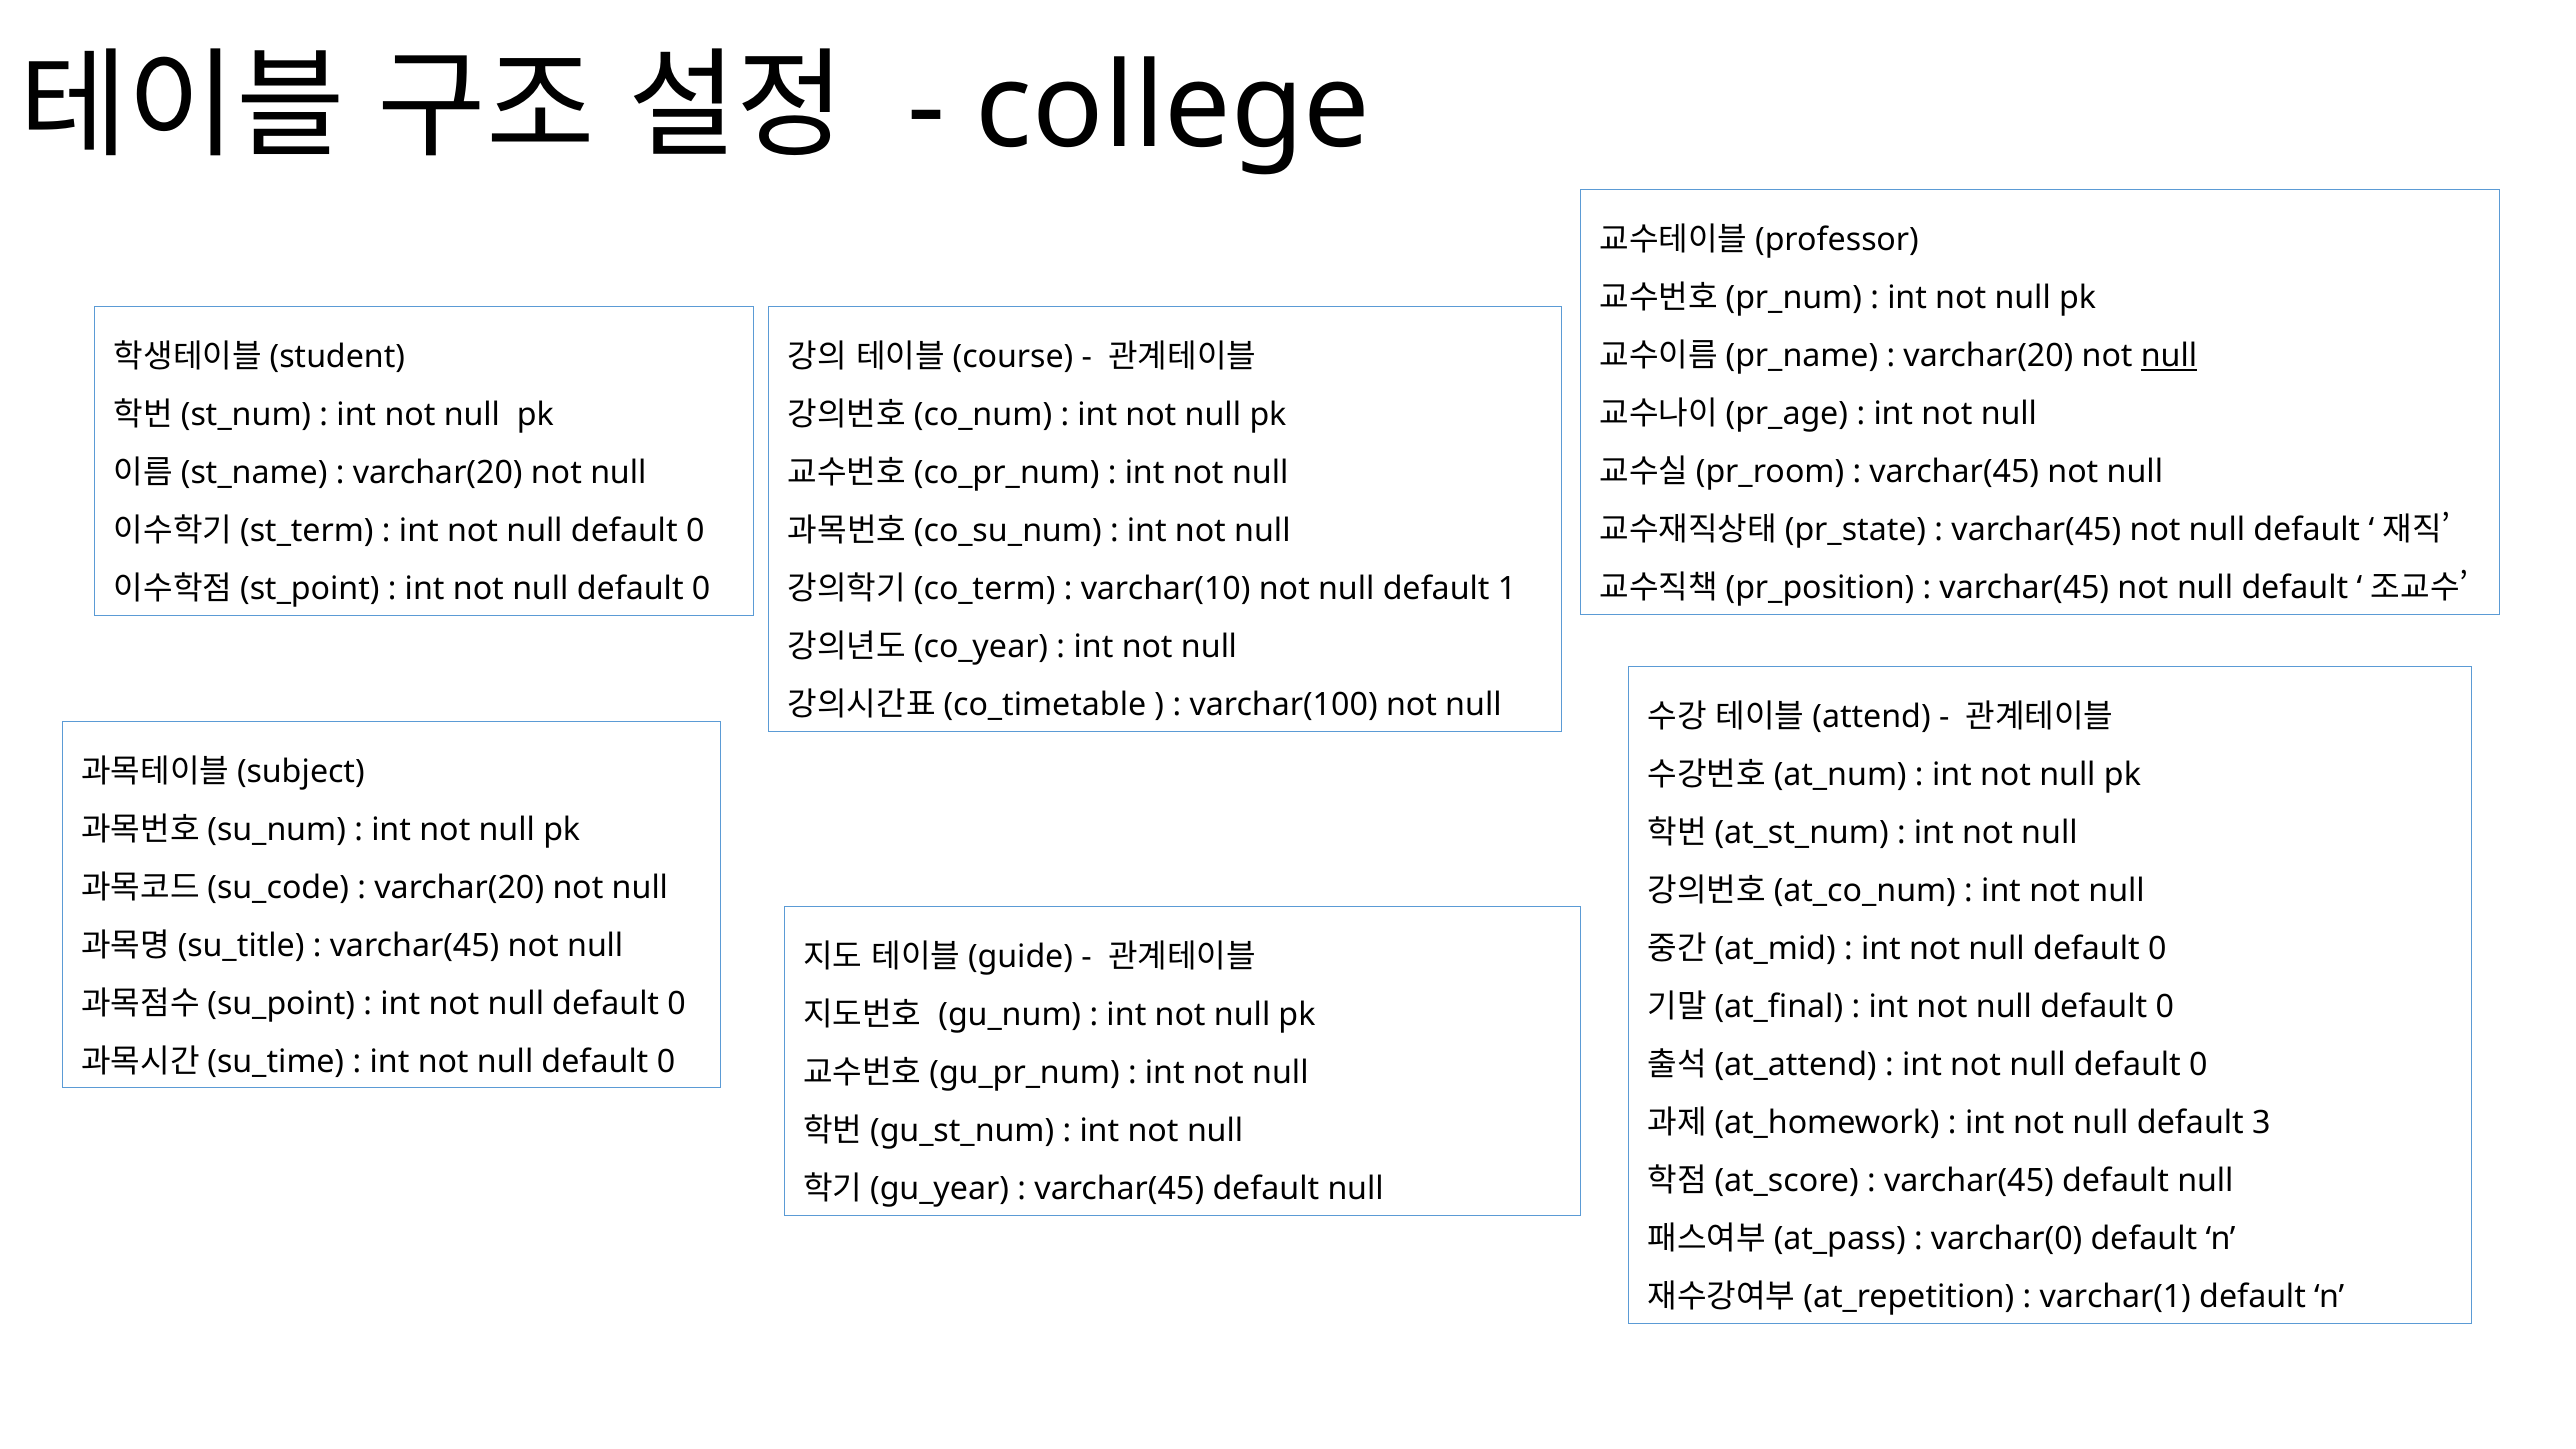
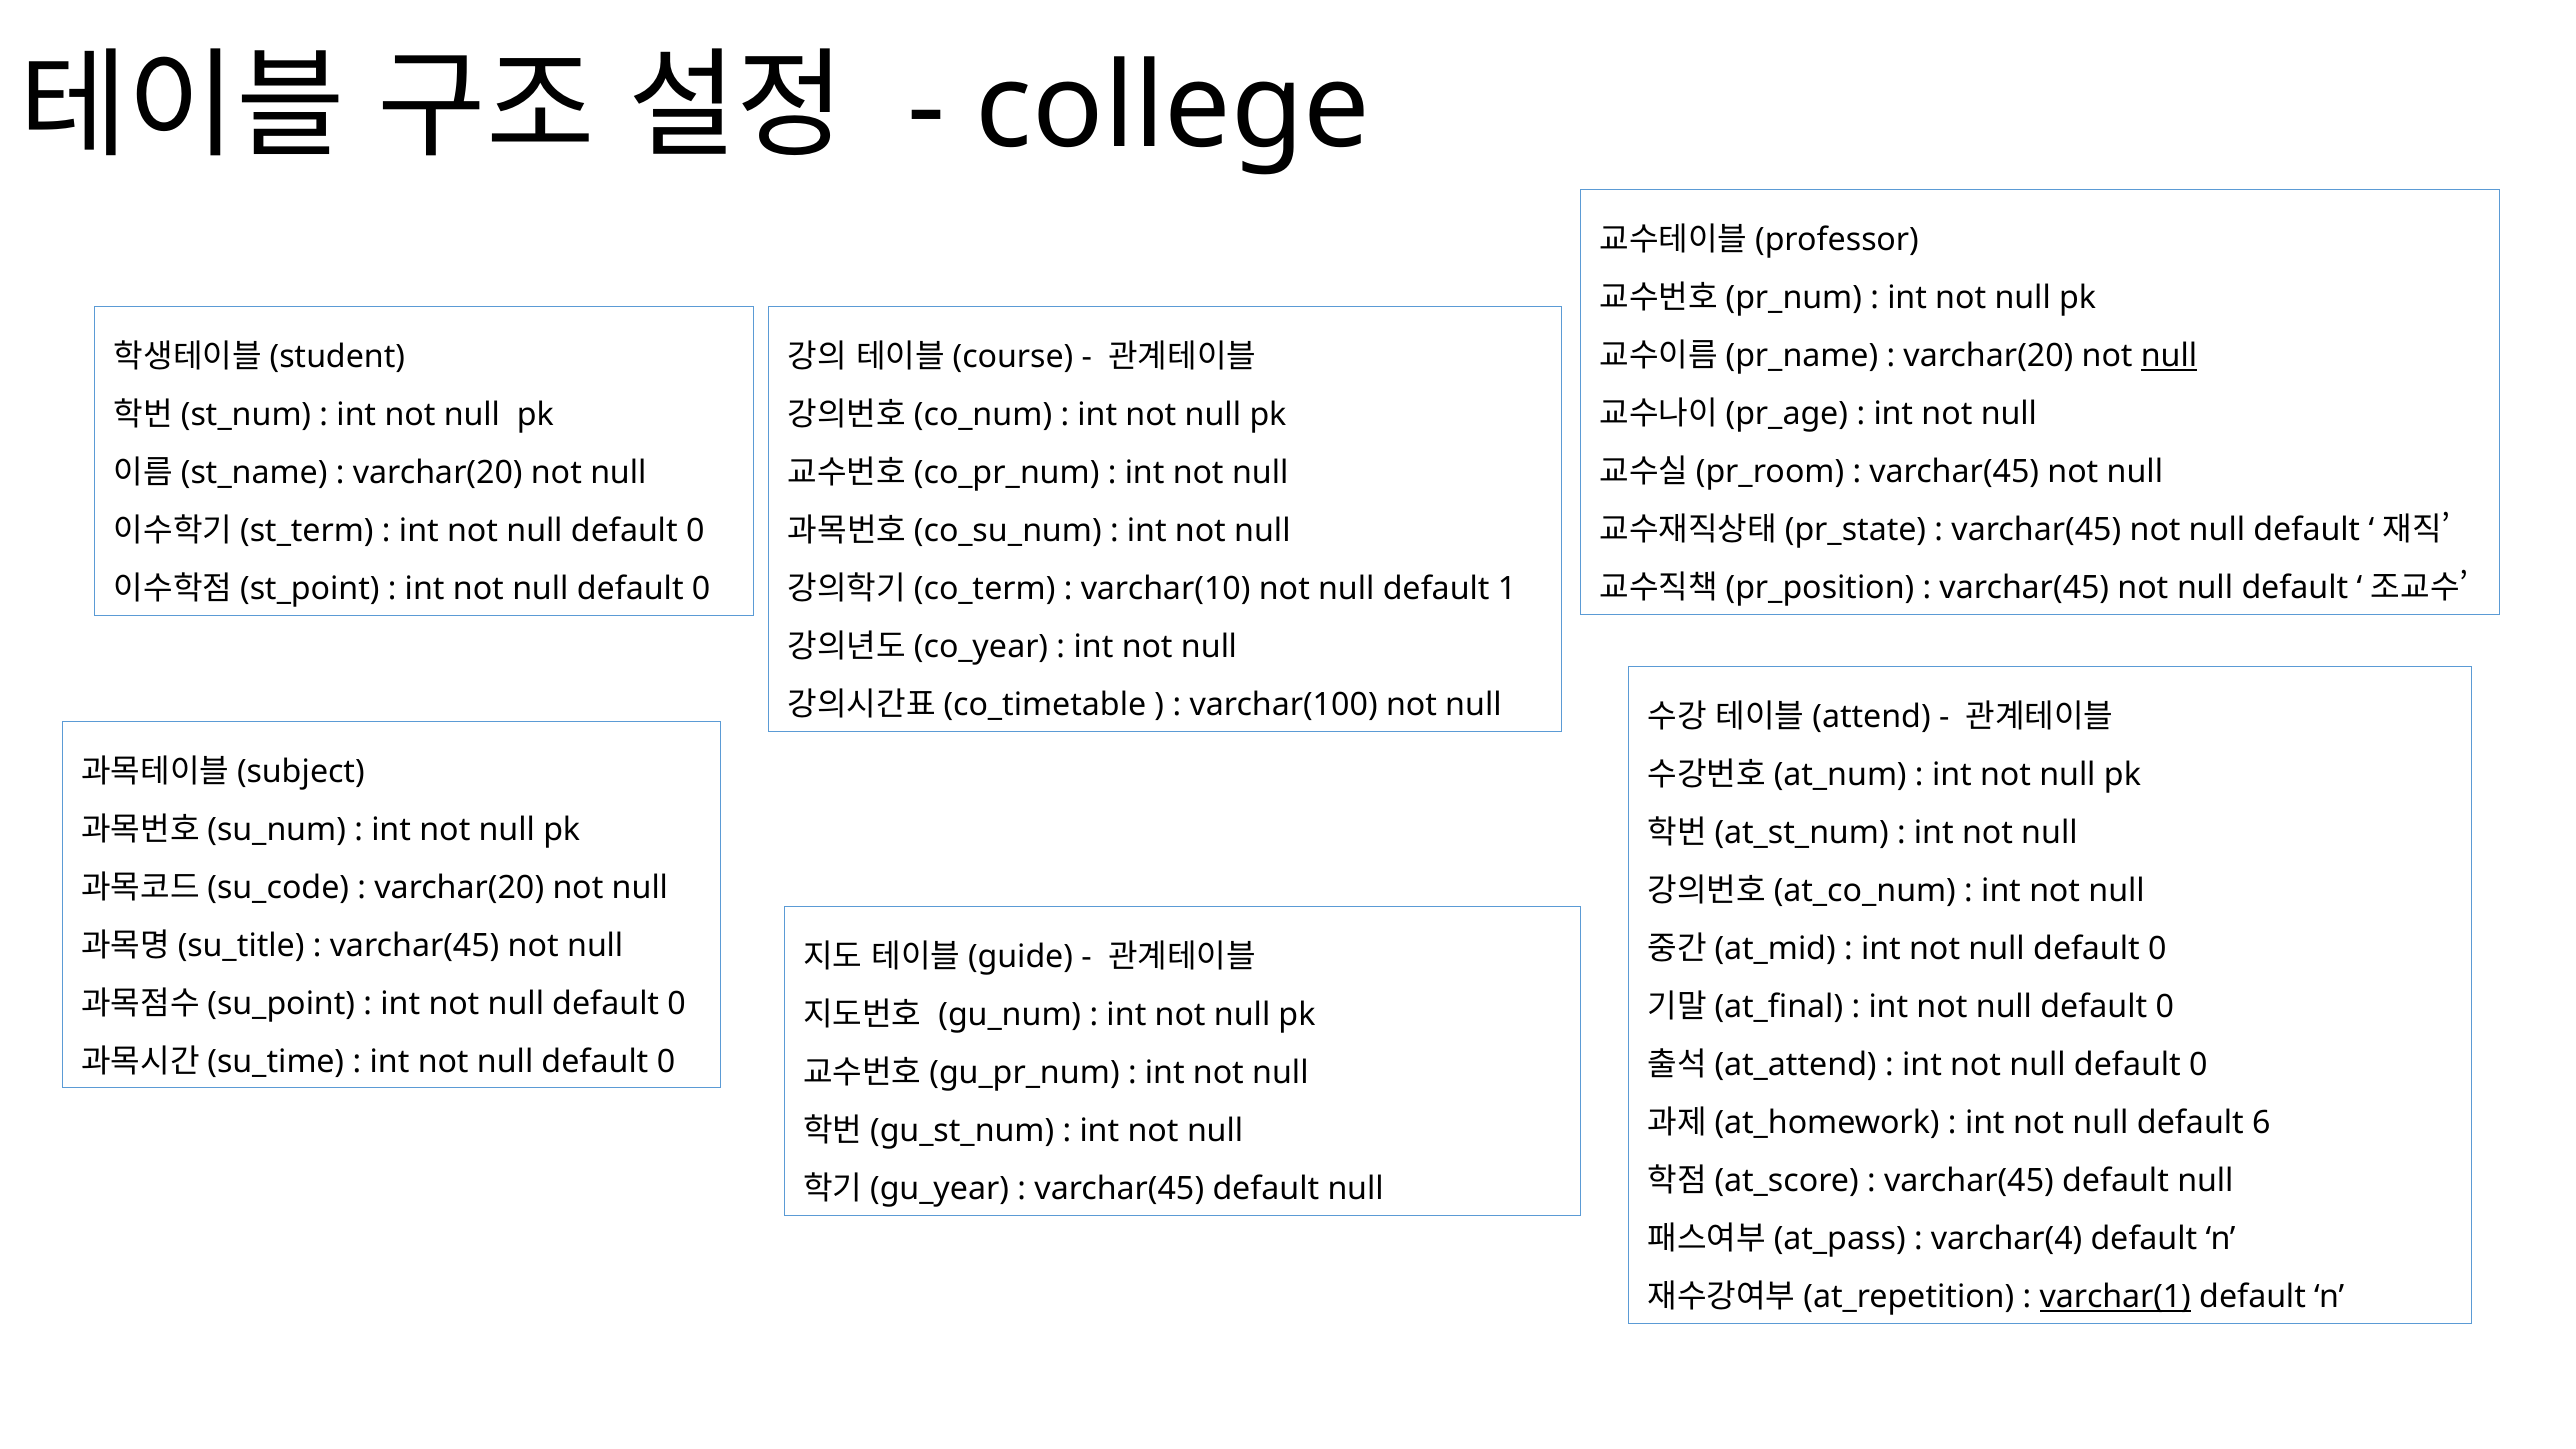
3: 3 -> 6 (2261, 1123)
varchar(0: varchar(0 -> varchar(4 (2007, 1239)
varchar(1 underline: none -> present (2115, 1297)
